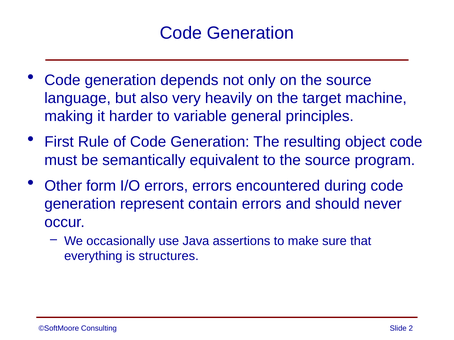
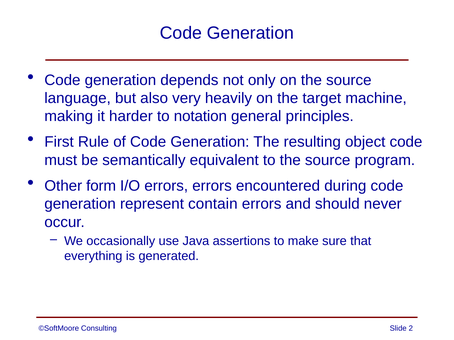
variable: variable -> notation (200, 116)
structures: structures -> generated (169, 257)
